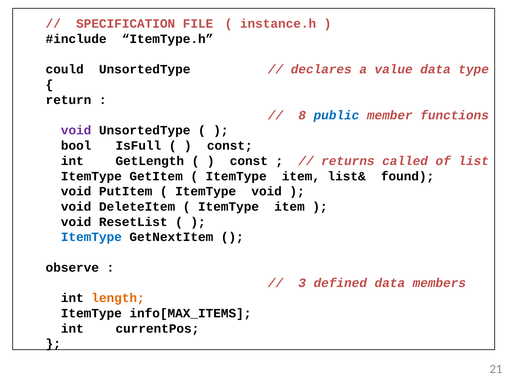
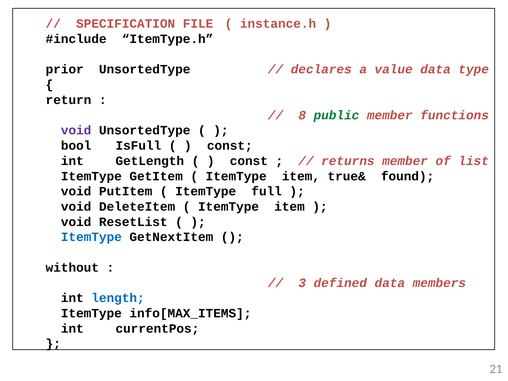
could: could -> prior (65, 69)
public colour: blue -> green (336, 115)
returns called: called -> member (405, 161)
list&: list& -> true& (347, 176)
ItemType void: void -> full (267, 191)
observe: observe -> without (72, 268)
length colour: orange -> blue (118, 298)
